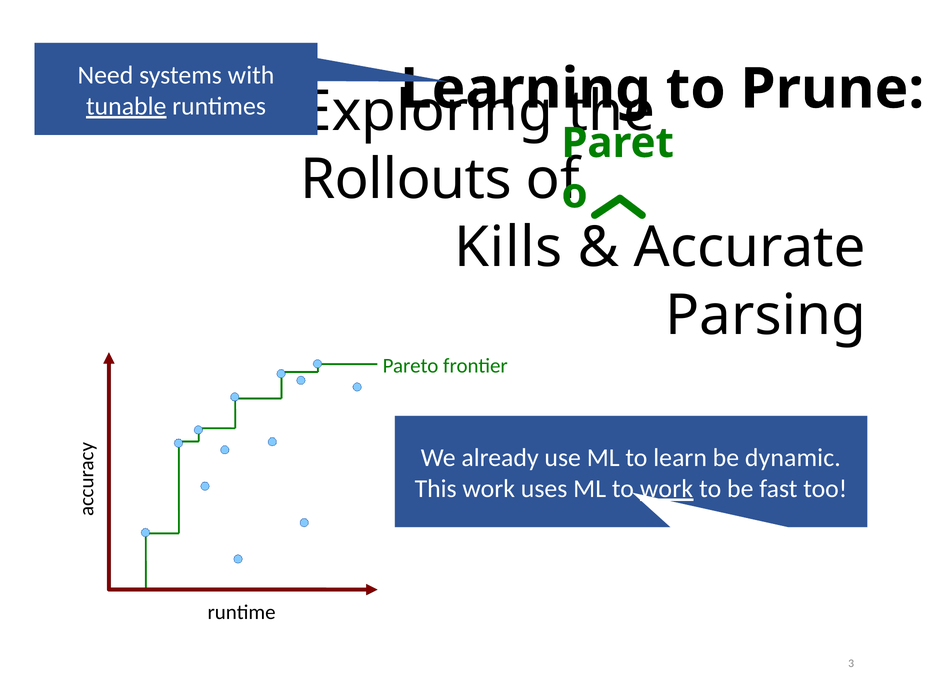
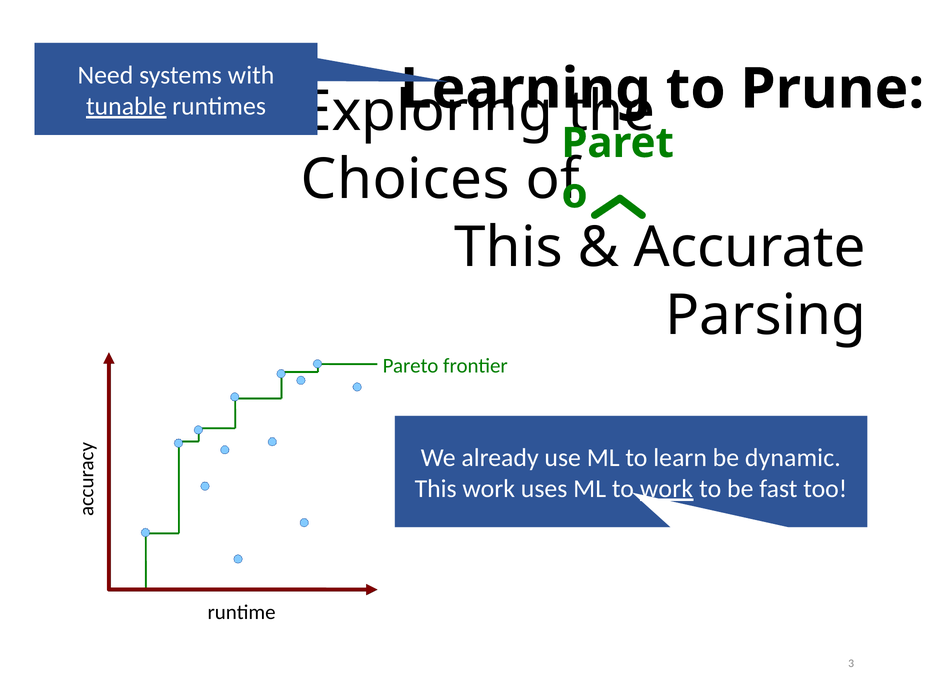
Rollouts: Rollouts -> Choices (405, 180)
Kills: Kills -> This (509, 248)
